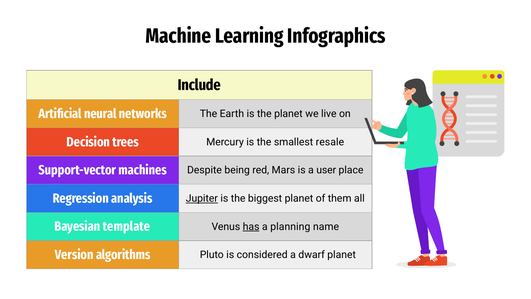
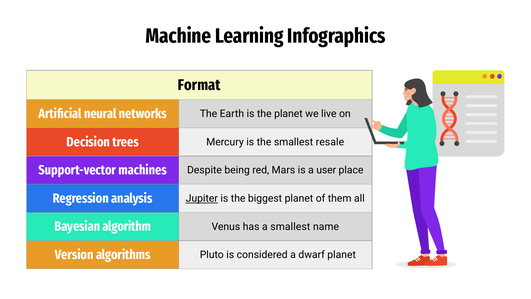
Include: Include -> Format (199, 85)
template: template -> algorithm (127, 226)
has underline: present -> none (251, 226)
a planning: planning -> smallest (290, 226)
